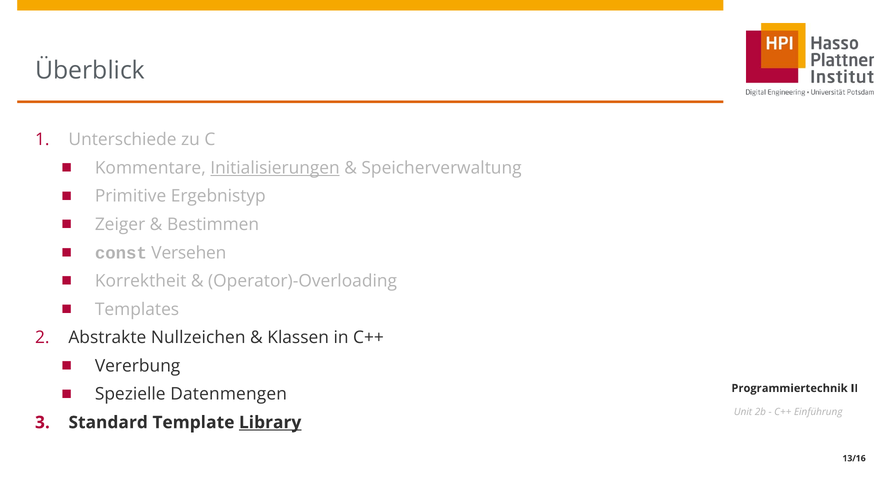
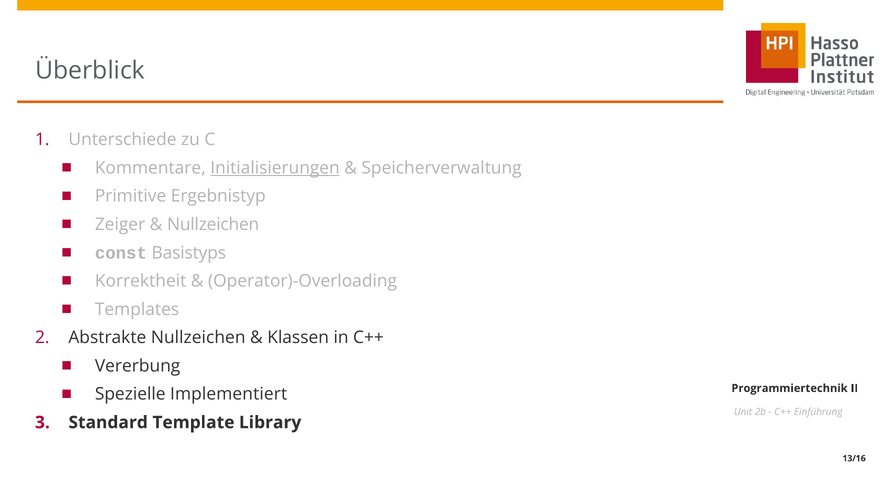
Bestimmen: Bestimmen -> Nullzeichen (213, 224)
Versehen: Versehen -> Basistyps (189, 253)
Datenmengen: Datenmengen -> Implementiert (229, 394)
Library underline: present -> none (270, 422)
